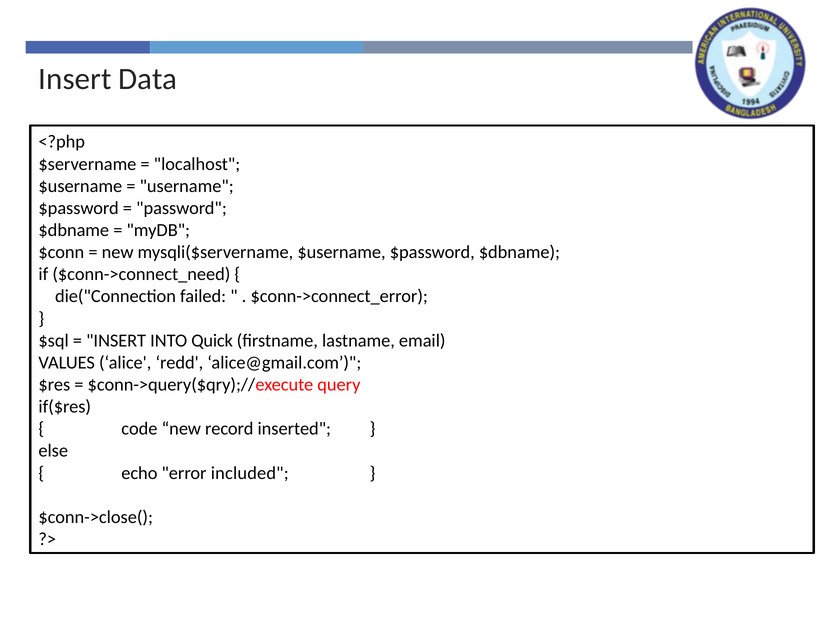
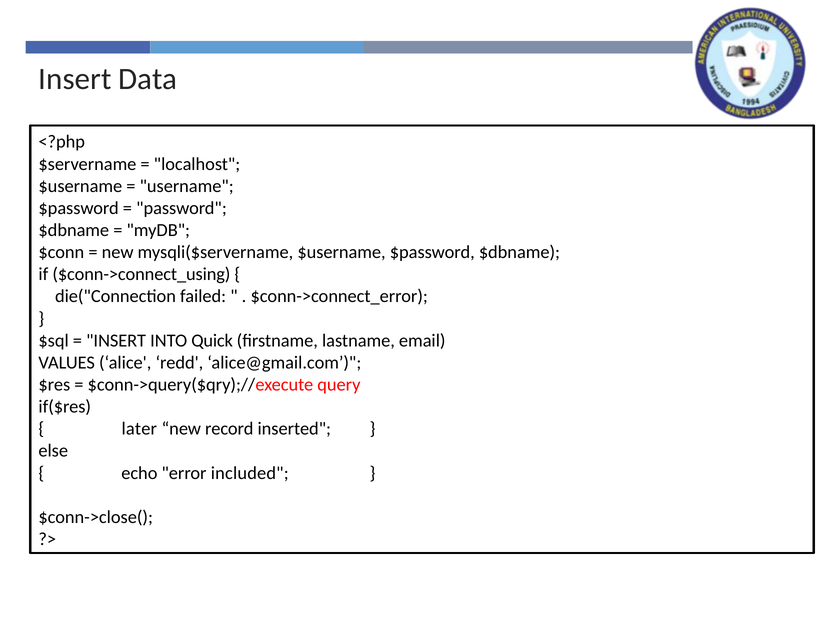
$conn->connect_need: $conn->connect_need -> $conn->connect_using (141, 274)
code: code -> later (139, 429)
